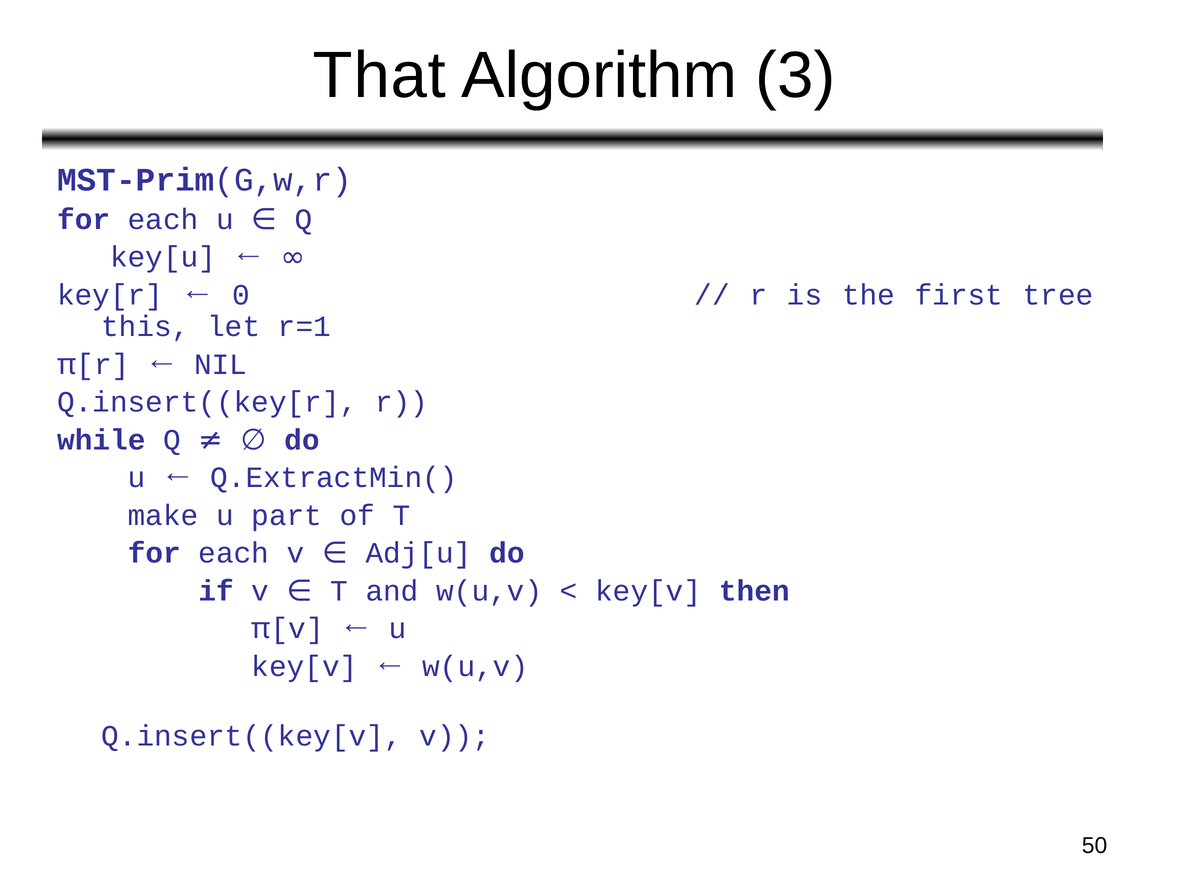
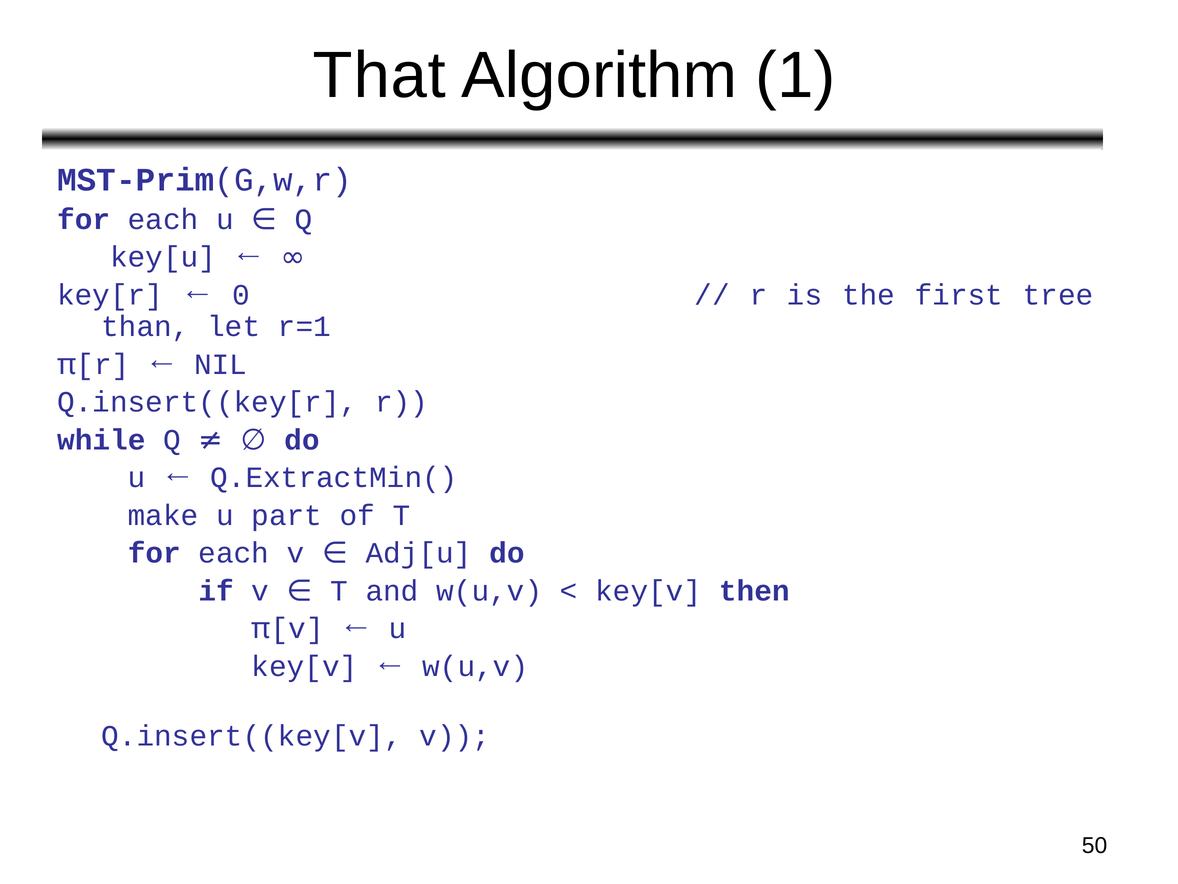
3: 3 -> 1 (795, 76)
this: this -> than (145, 327)
